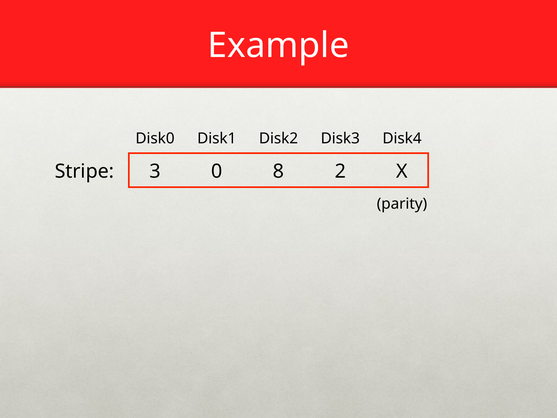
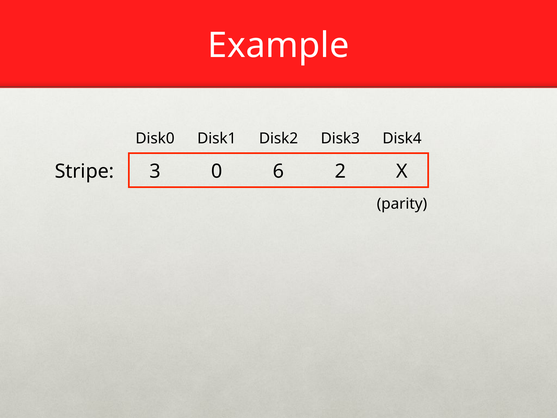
8: 8 -> 6 (279, 171)
